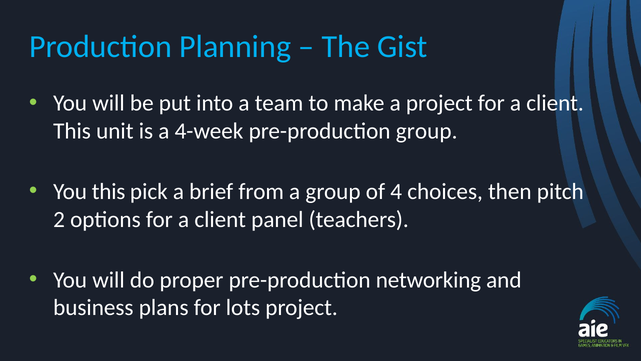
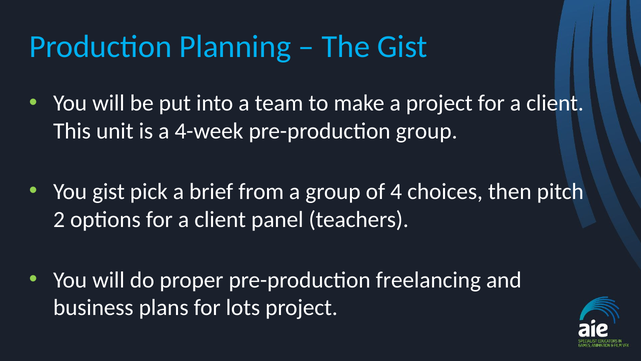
You this: this -> gist (109, 191)
networking: networking -> freelancing (428, 280)
